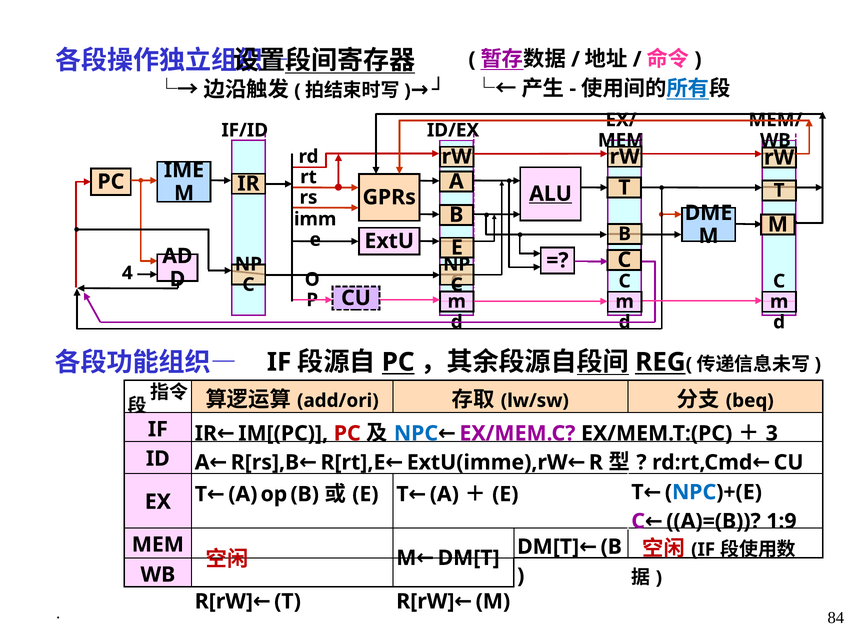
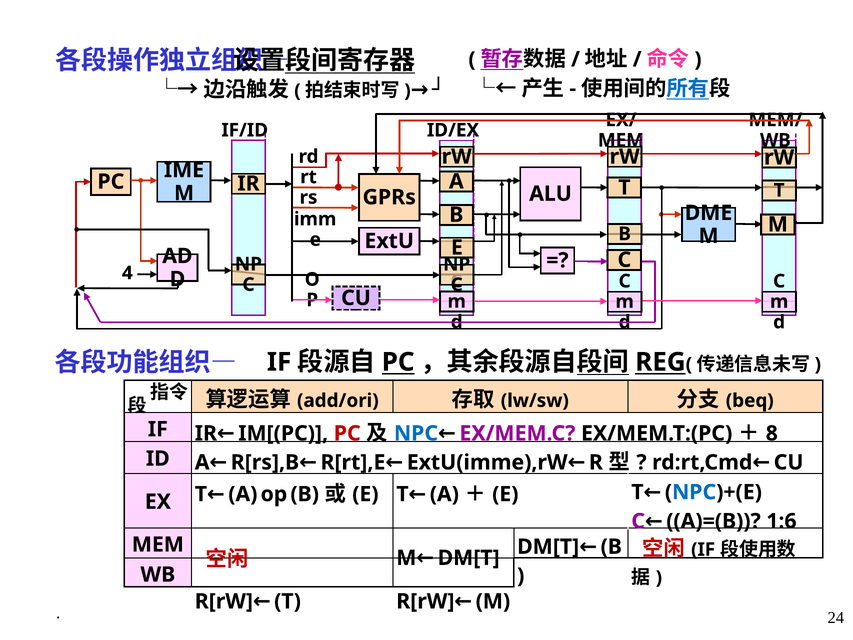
ALU underline: present -> none (551, 194)
3: 3 -> 8 (772, 433)
1:9: 1:9 -> 1:6 (781, 521)
84: 84 -> 24 (836, 617)
